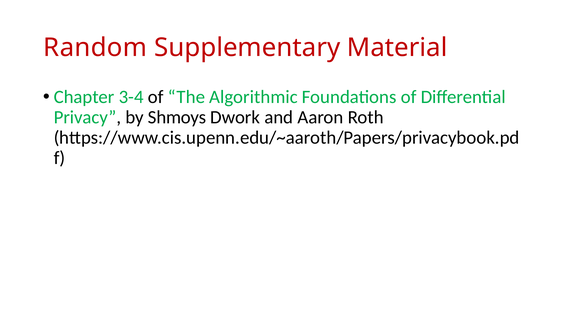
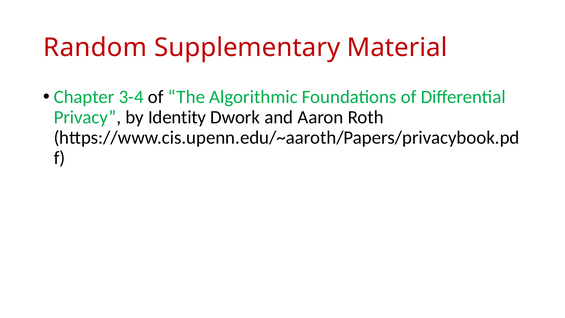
Shmoys: Shmoys -> Identity (177, 117)
